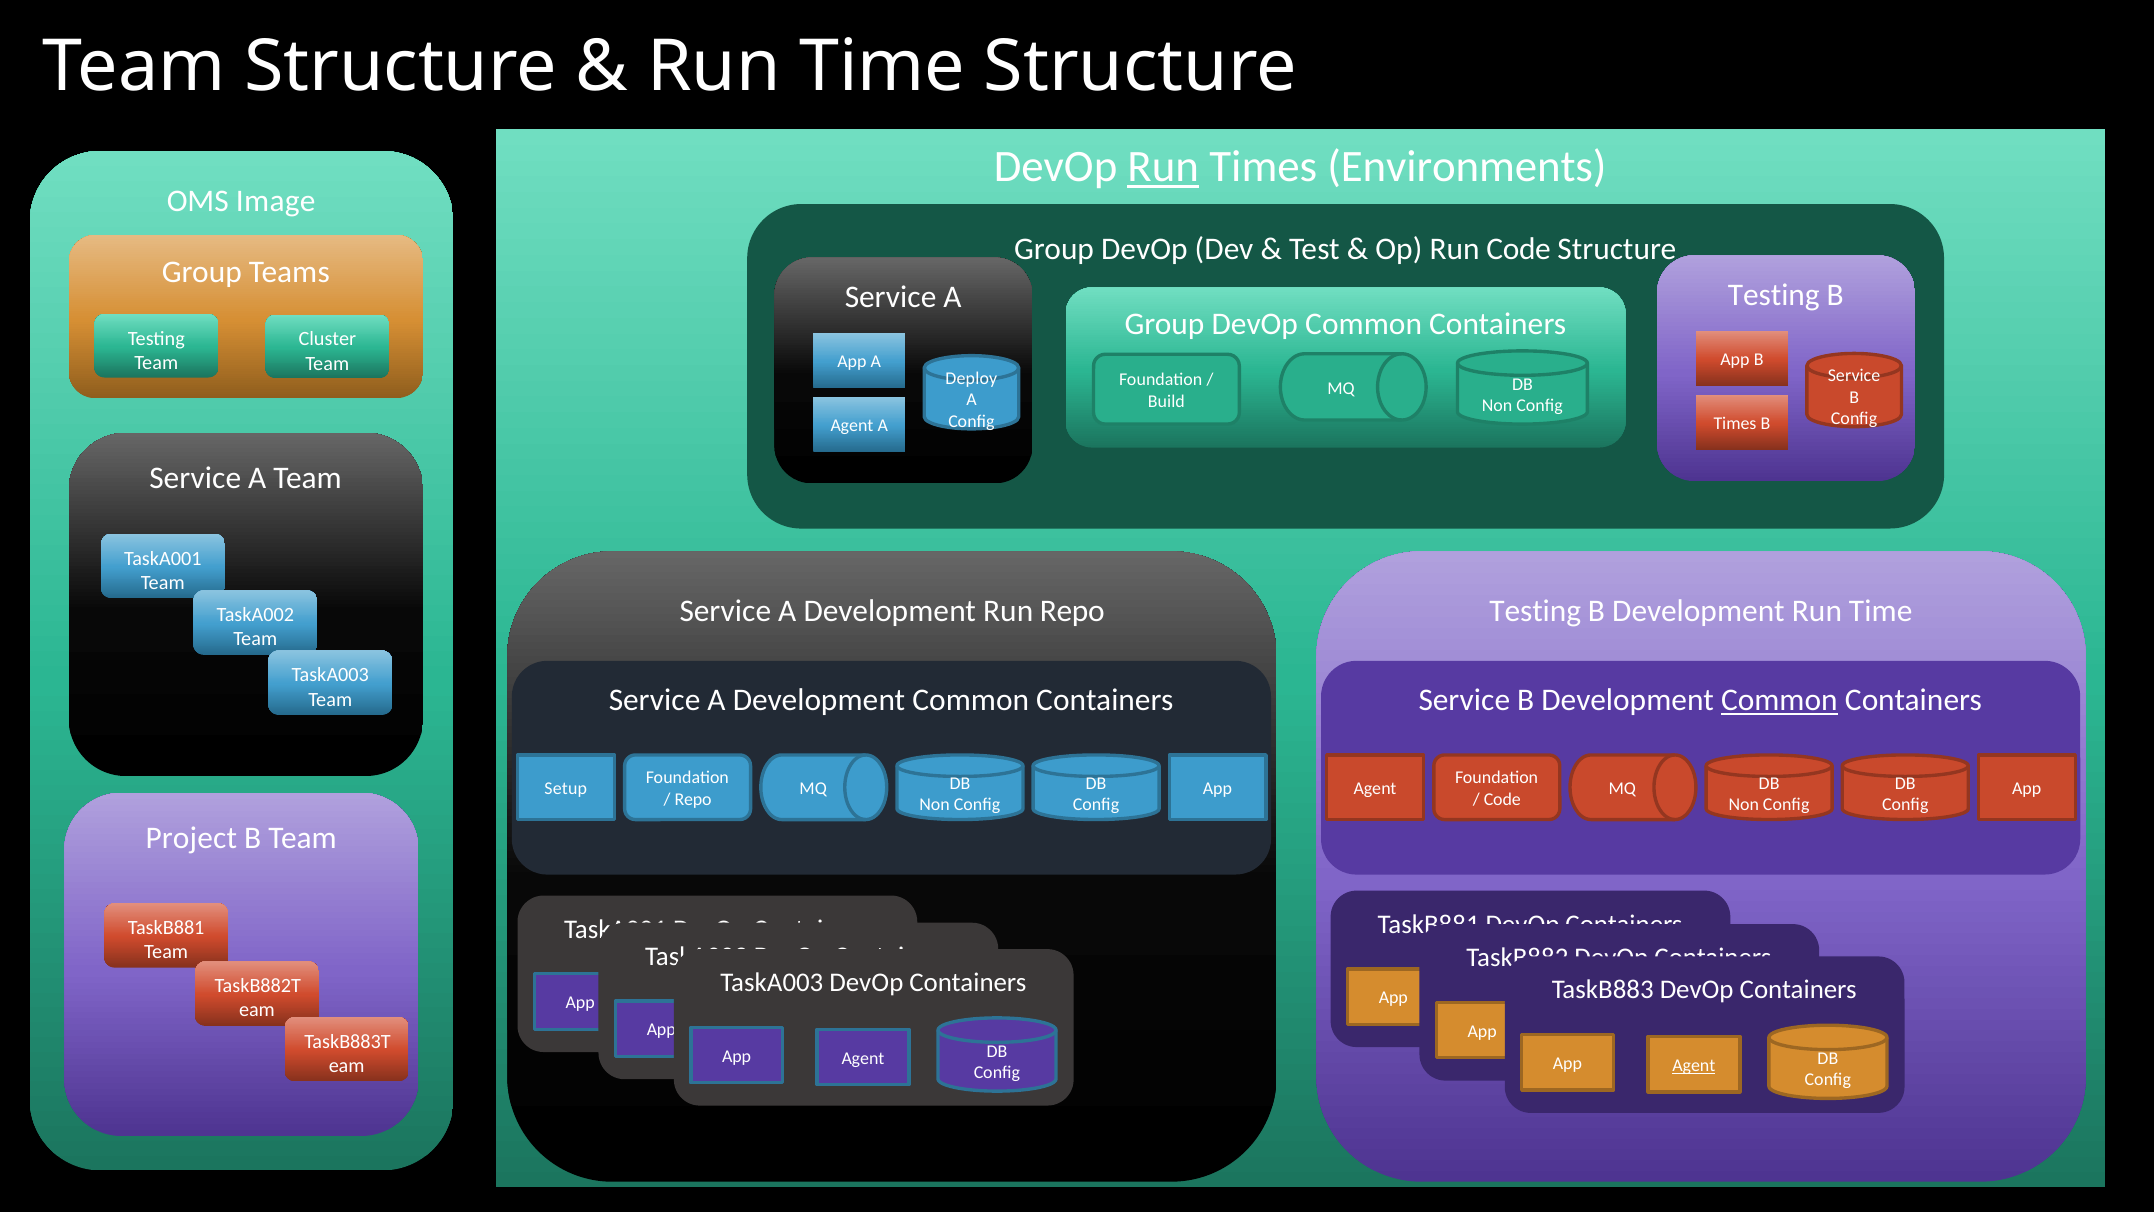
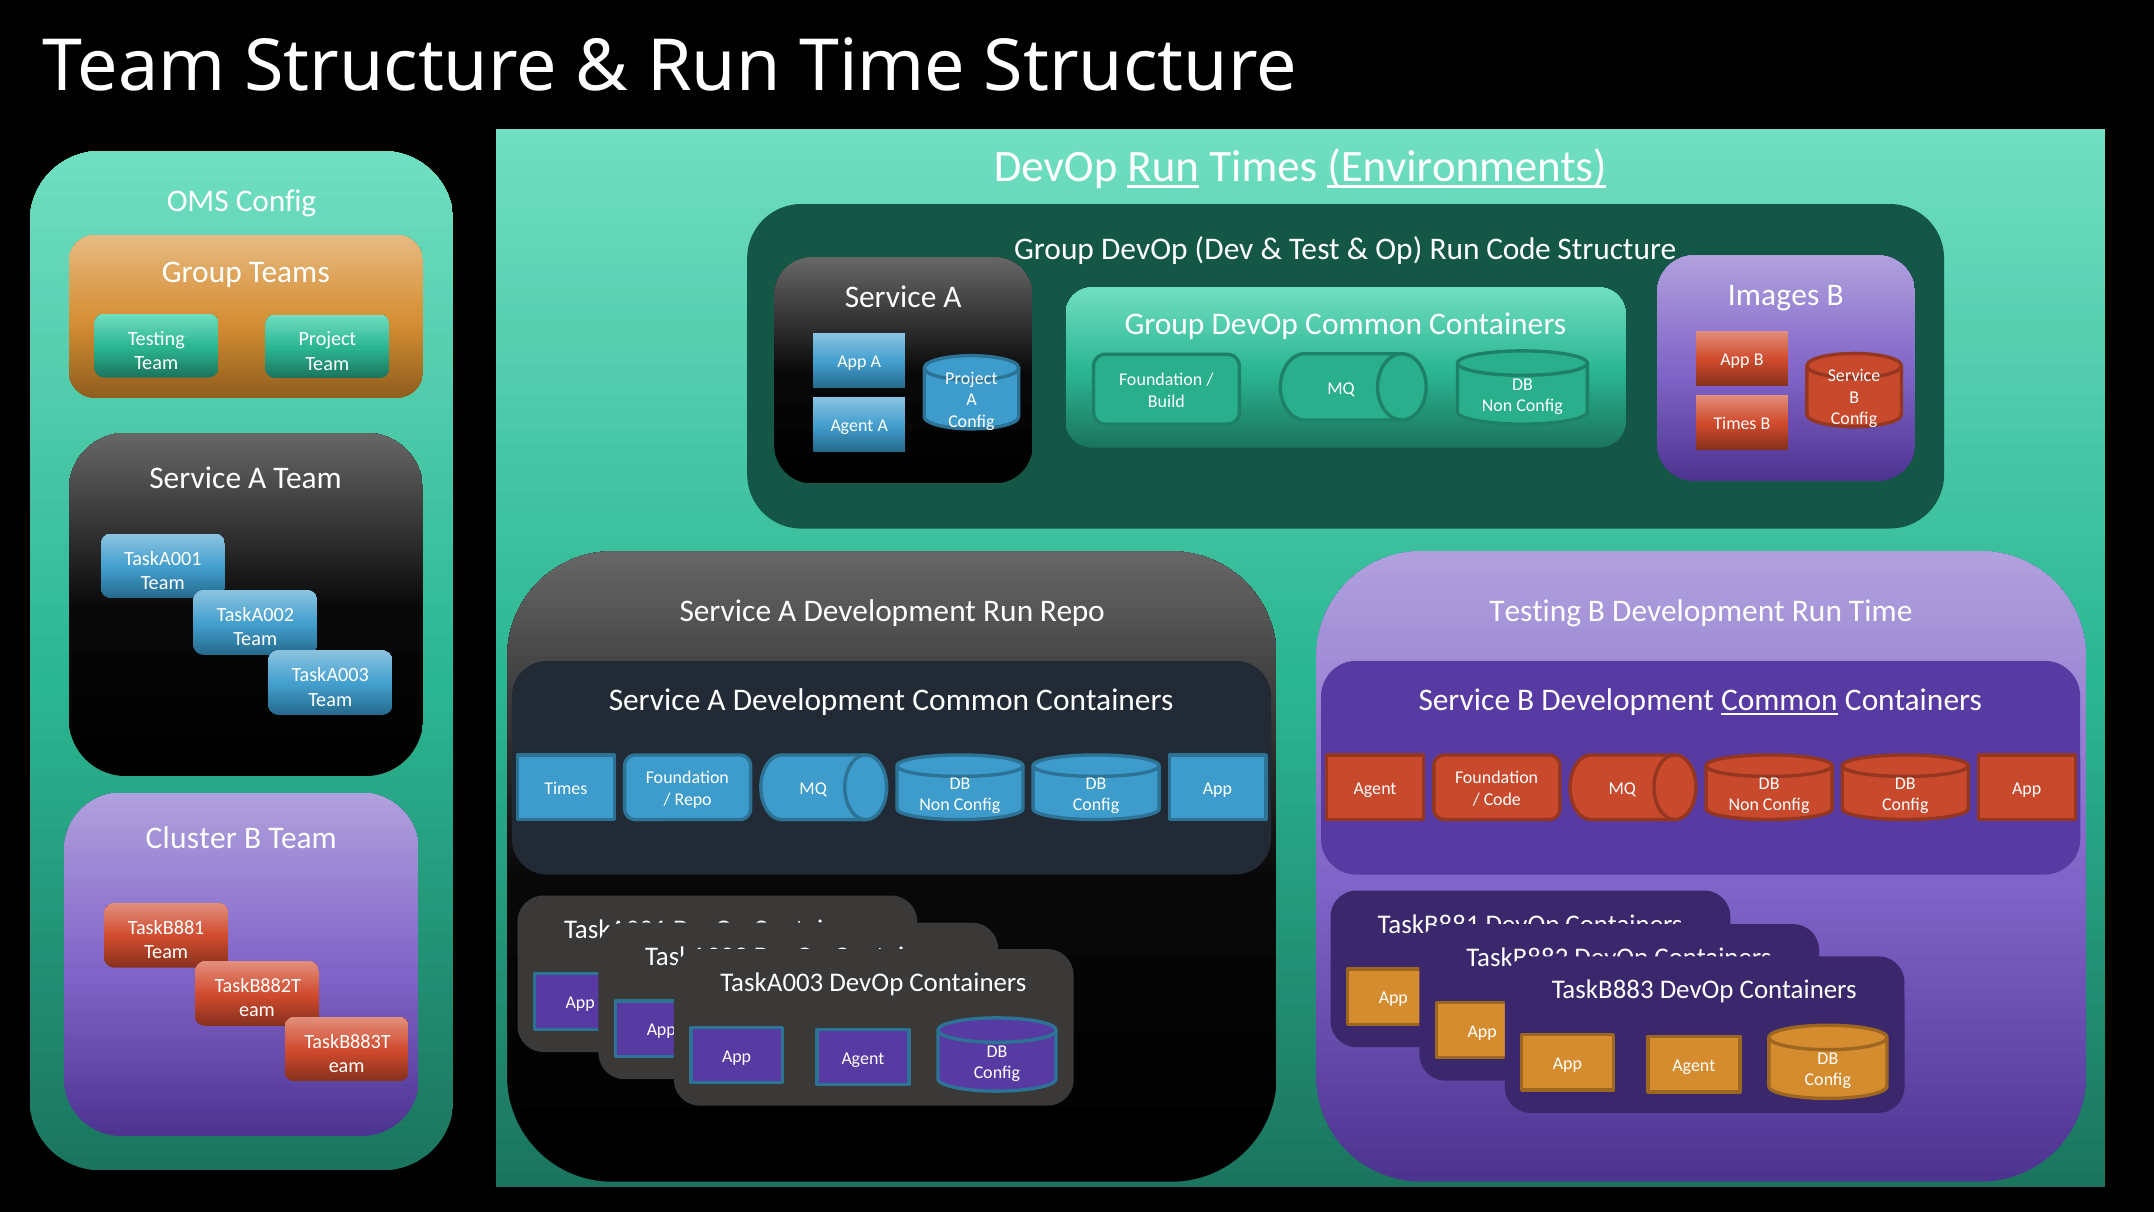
Environments underline: none -> present (1467, 167)
OMS Image: Image -> Config (276, 201)
Testing: Testing -> Images (1774, 295)
Cluster: Cluster -> Project (327, 339)
Deploy: Deploy -> Project (971, 378)
Setup: Setup -> Times (566, 788)
Project: Project -> Cluster (191, 838)
Agent underline: present -> none (1694, 1065)
